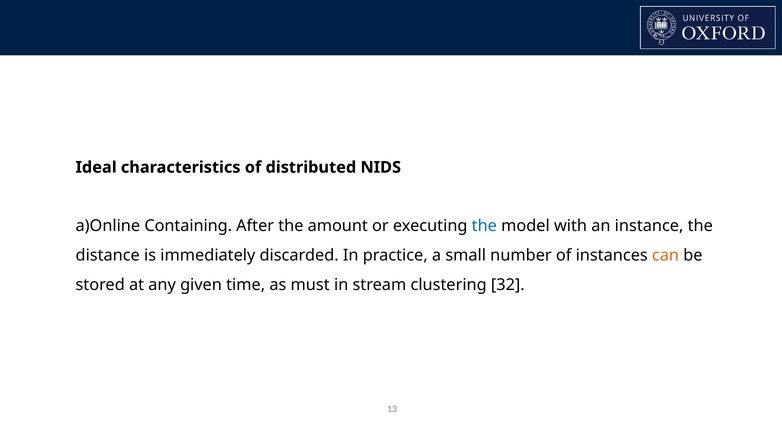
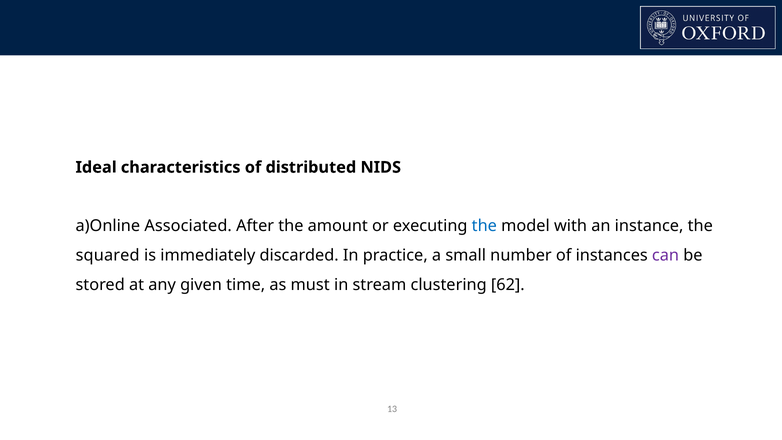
Containing: Containing -> Associated (188, 226)
distance: distance -> squared (108, 255)
can colour: orange -> purple (666, 255)
32: 32 -> 62 (508, 285)
